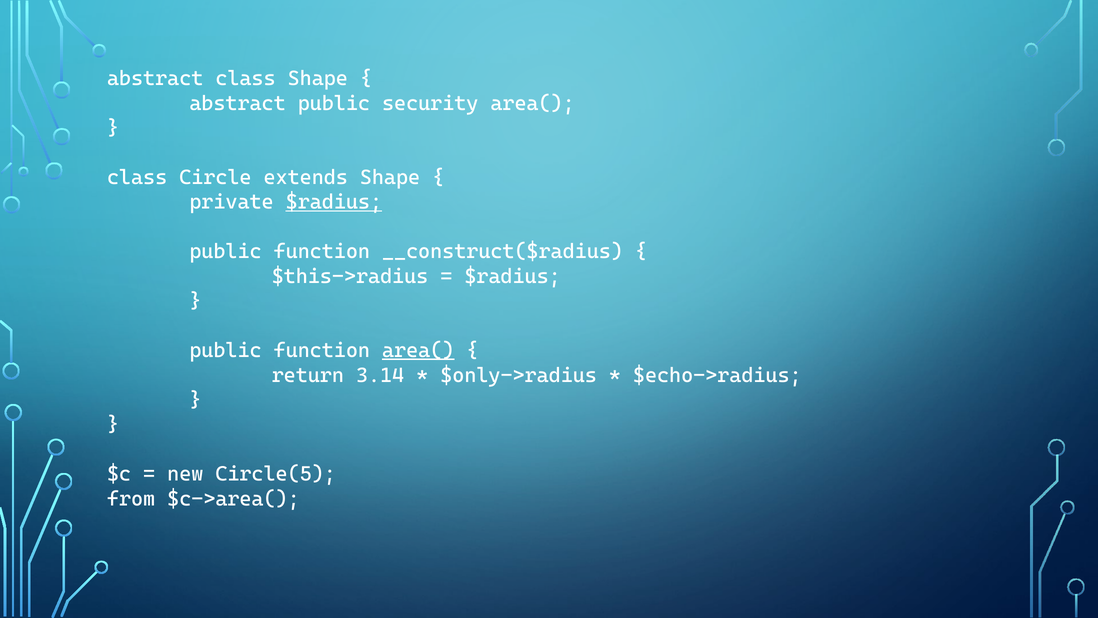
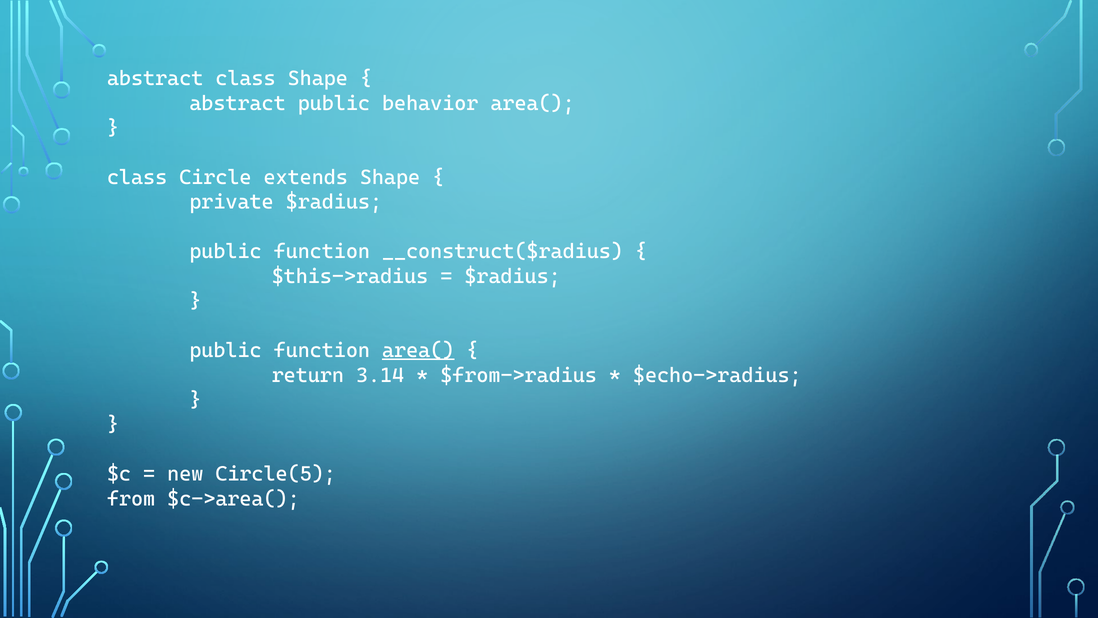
security: security -> behavior (430, 103)
$radius underline: present -> none (334, 202)
$only->radius: $only->radius -> $from->radius (519, 375)
